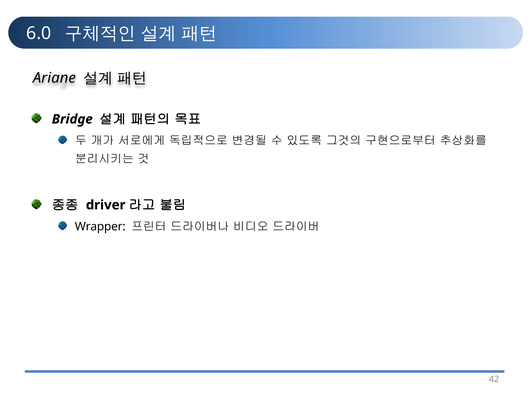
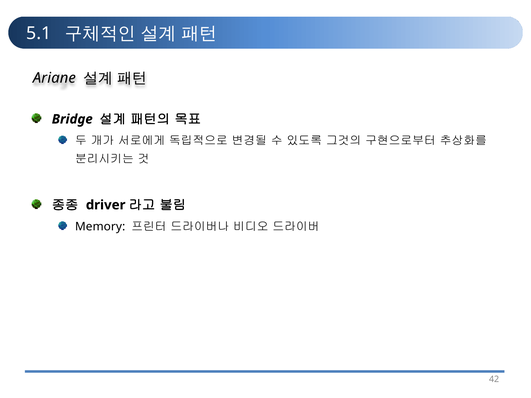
6.0: 6.0 -> 5.1 (39, 33)
Wrapper: Wrapper -> Memory (100, 227)
